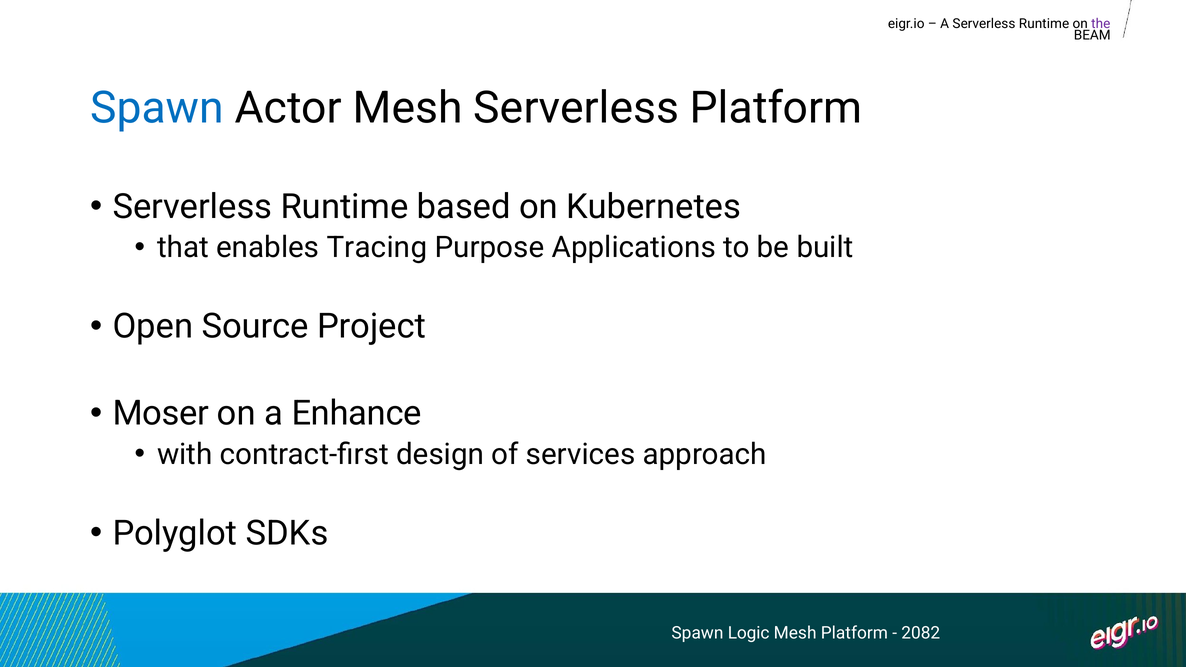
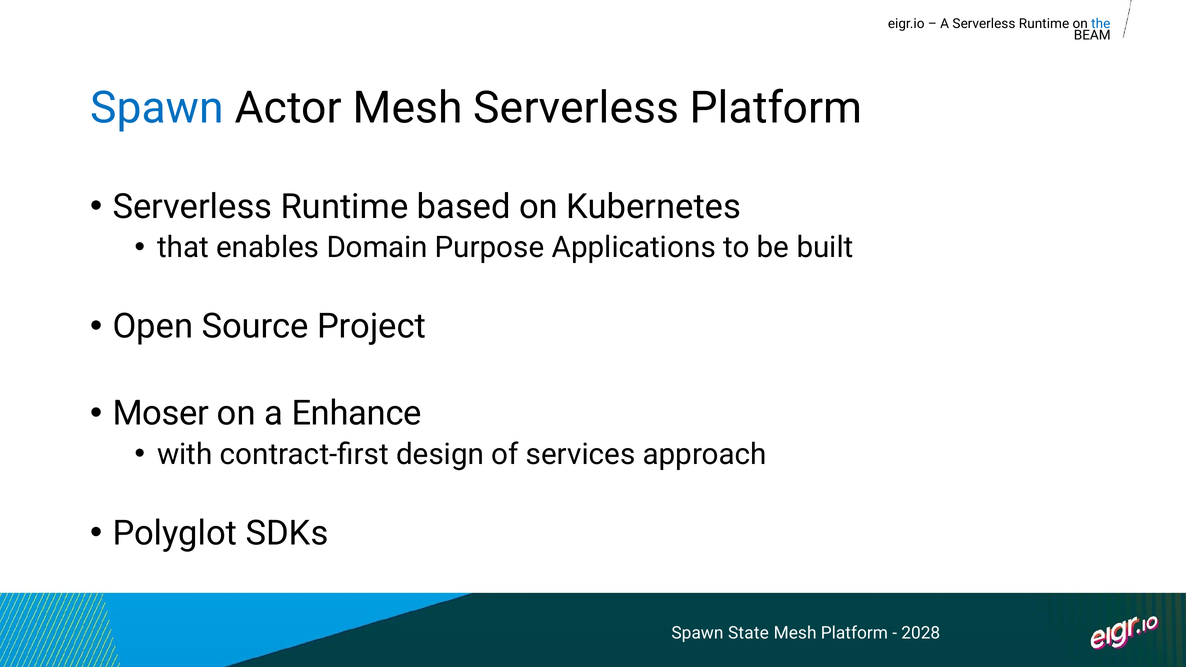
the colour: purple -> blue (1101, 24)
Tracing: Tracing -> Domain (377, 248)
Logic: Logic -> State (748, 633)
2082: 2082 -> 2028 (921, 633)
